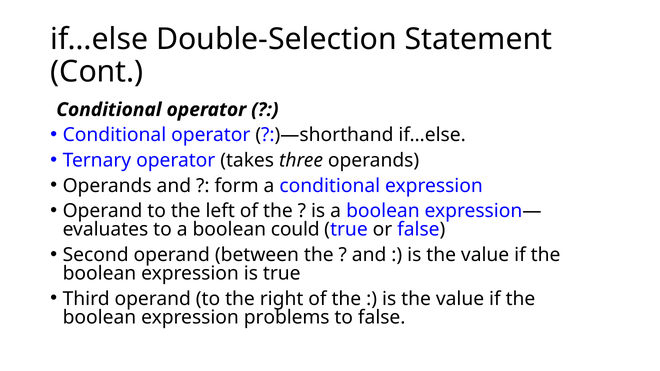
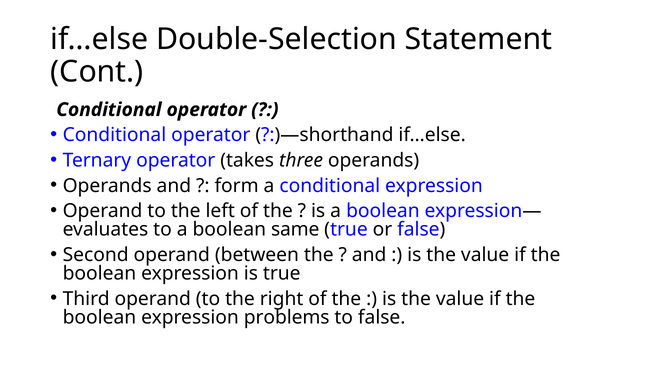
could: could -> same (295, 230)
